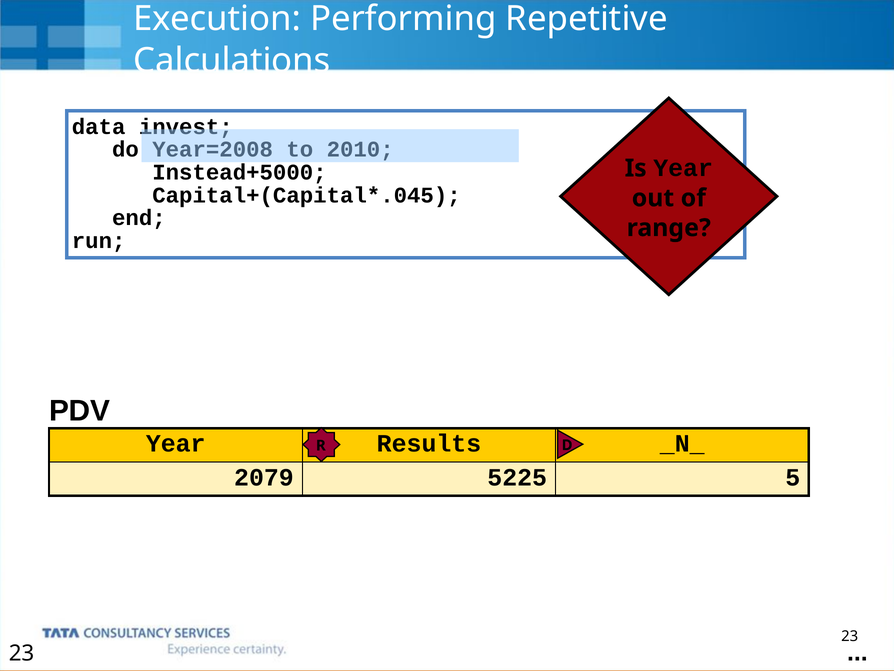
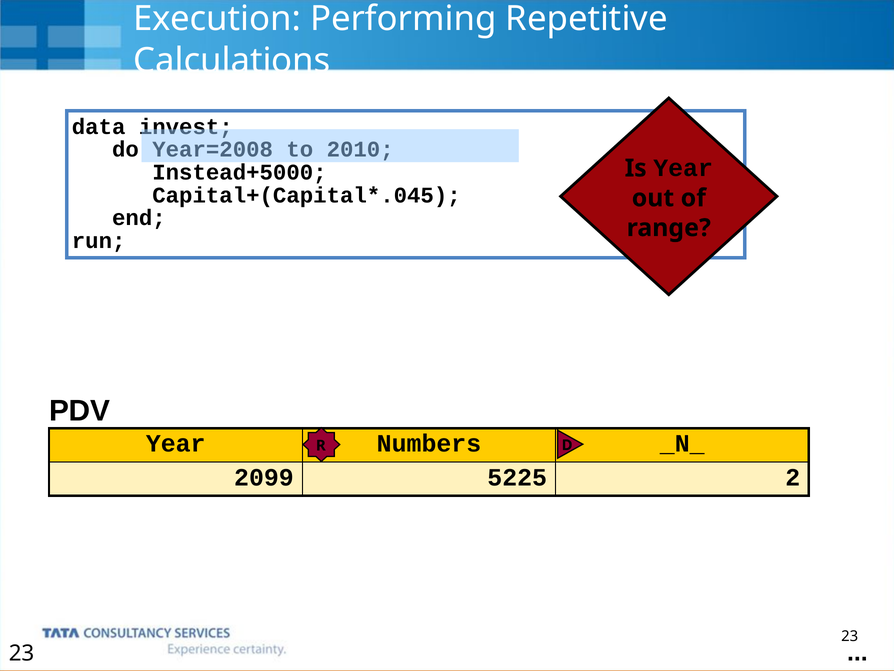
Results: Results -> Numbers (429, 443)
2079: 2079 -> 2099 (264, 477)
5: 5 -> 2 (793, 477)
